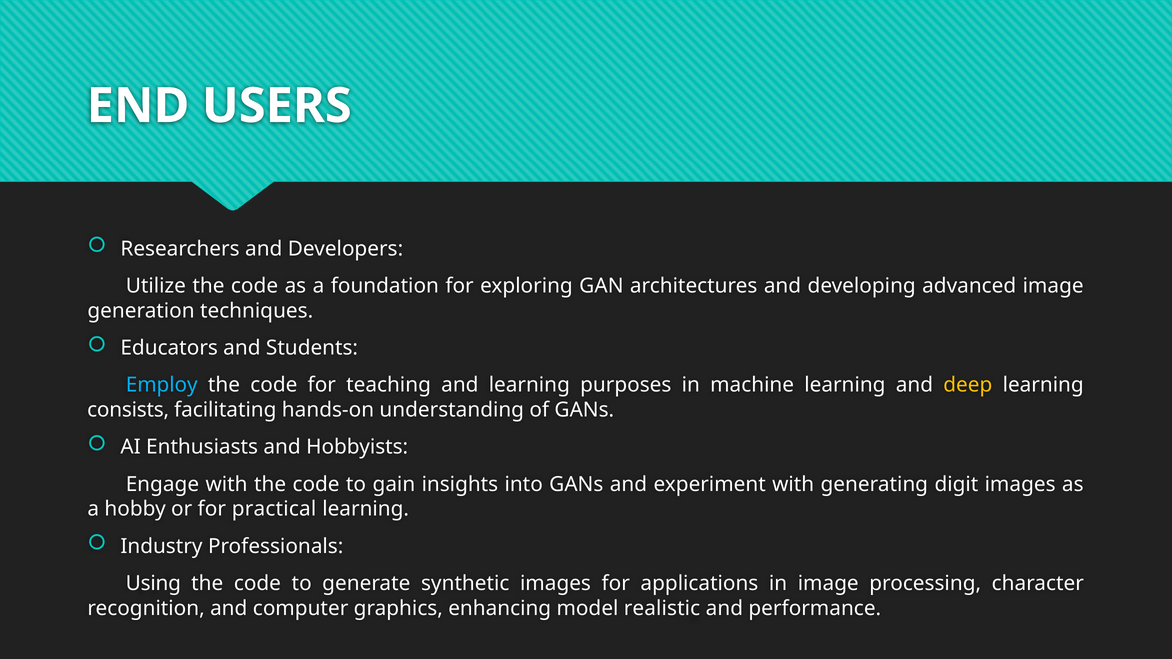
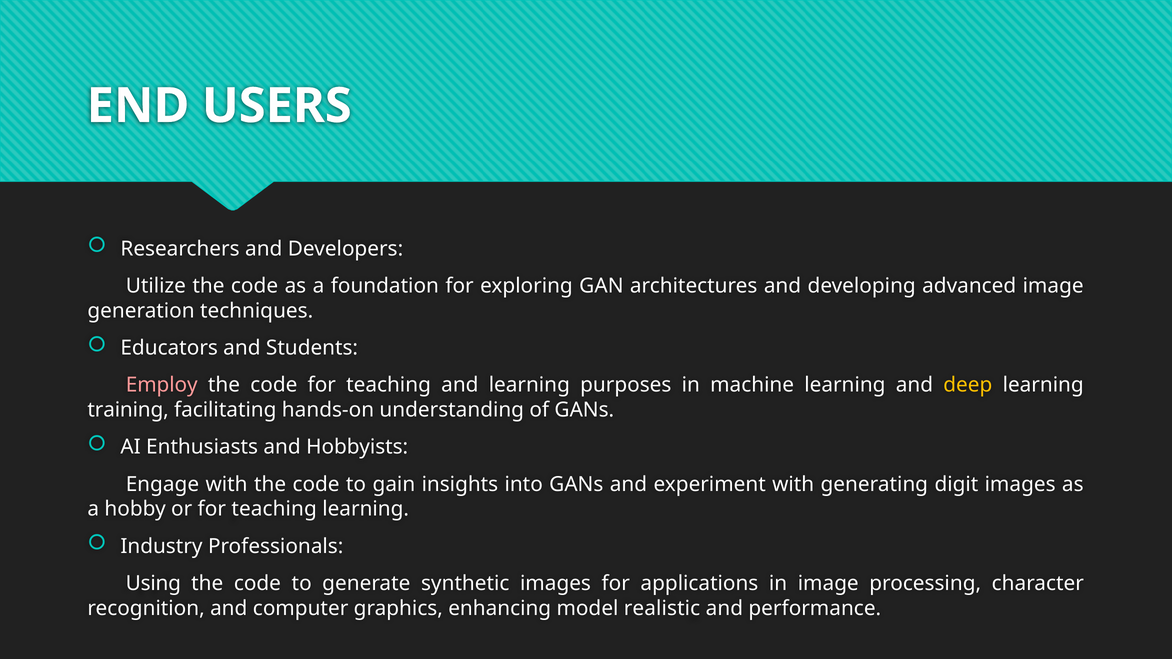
Employ colour: light blue -> pink (162, 385)
consists: consists -> training (128, 410)
or for practical: practical -> teaching (274, 509)
